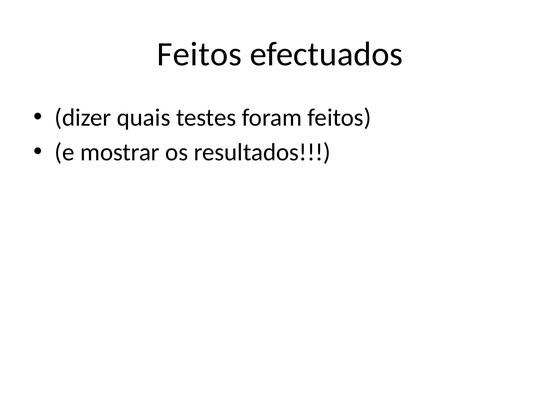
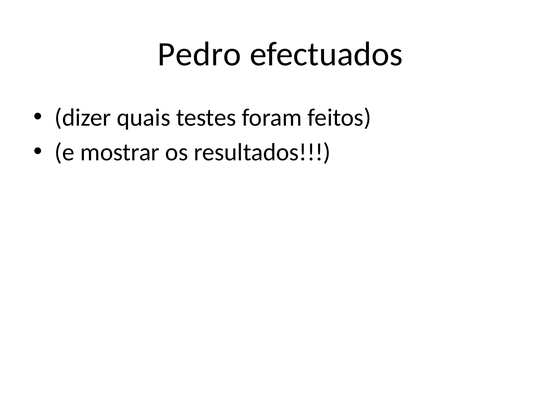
Feitos: Feitos -> Pedro (199, 54)
